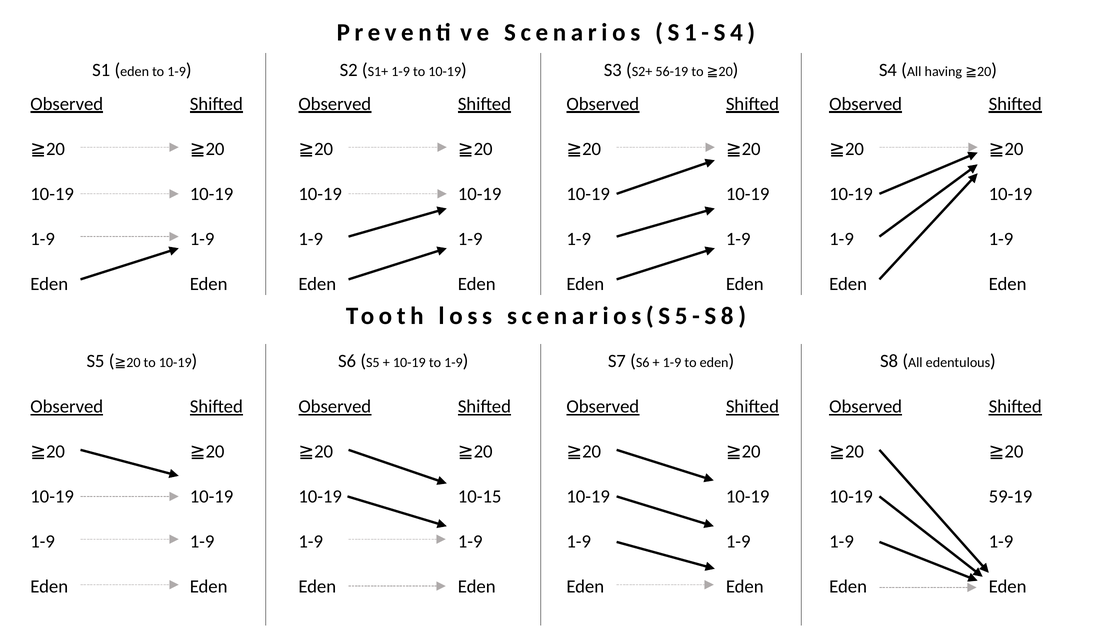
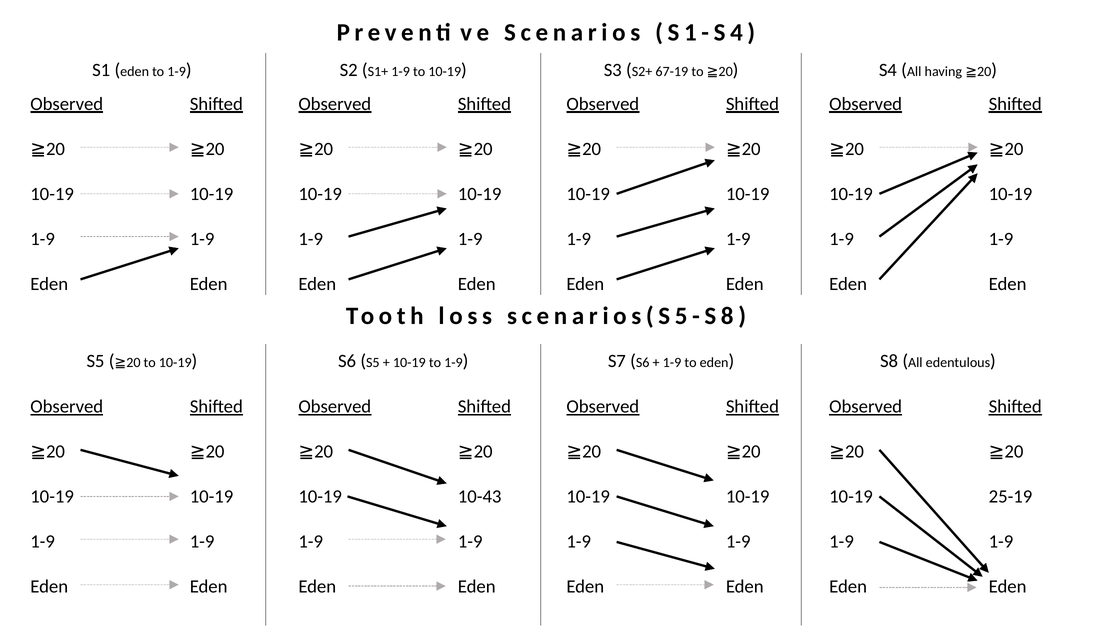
56-19: 56-19 -> 67-19 (672, 72)
10-15: 10-15 -> 10-43 (480, 497)
59-19: 59-19 -> 25-19 (1010, 497)
